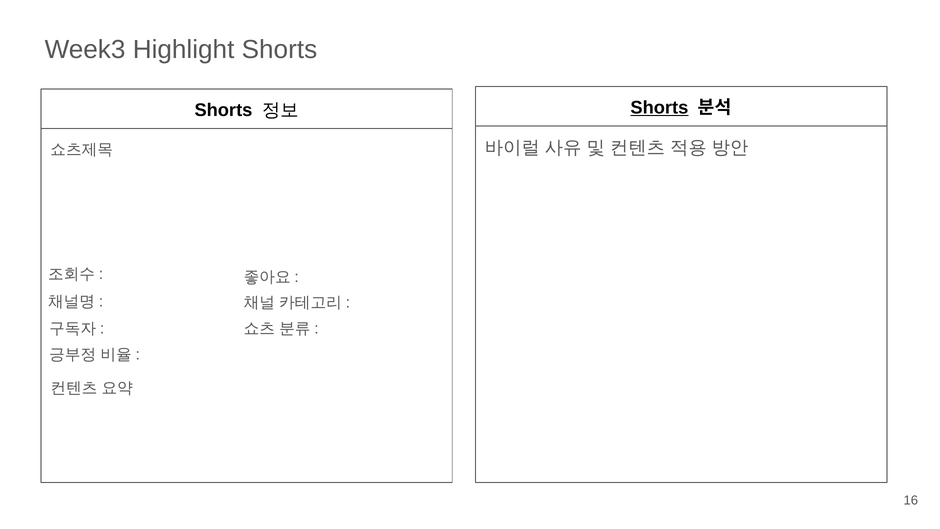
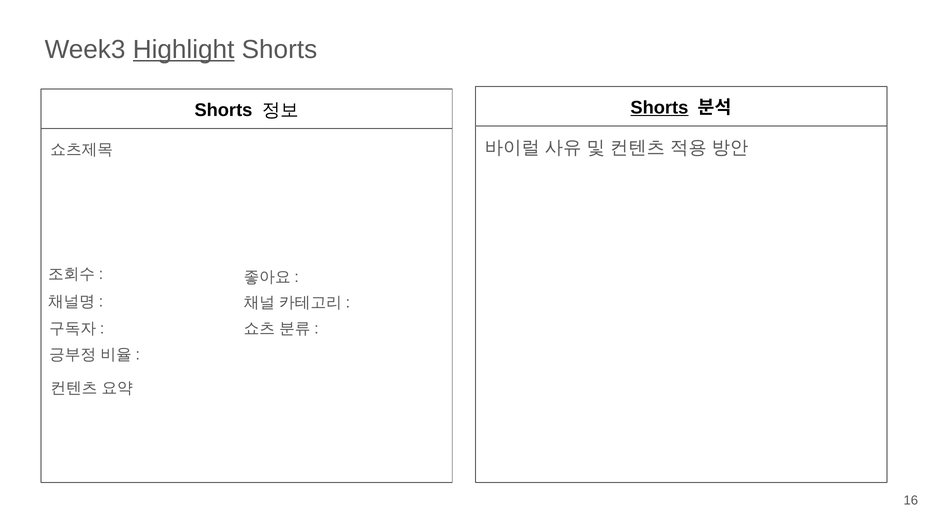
Highlight underline: none -> present (184, 50)
